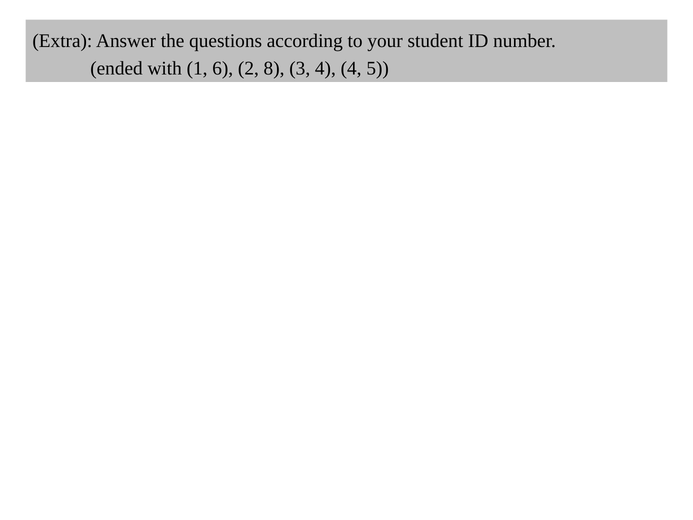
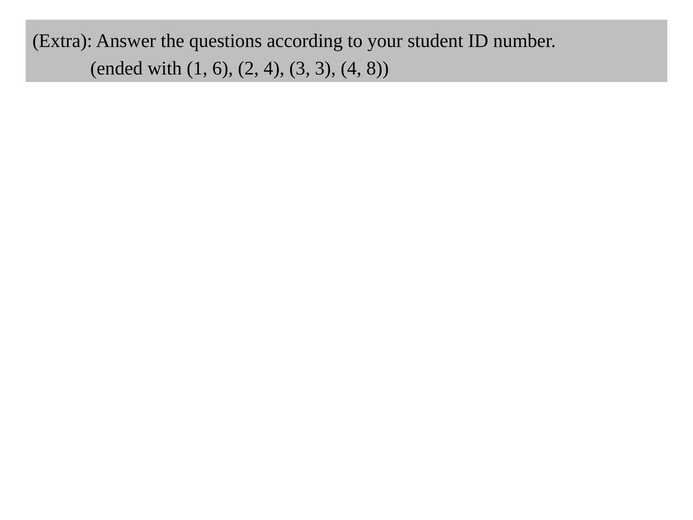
2 8: 8 -> 4 (274, 68)
3 4: 4 -> 3 (325, 68)
5: 5 -> 8 (378, 68)
